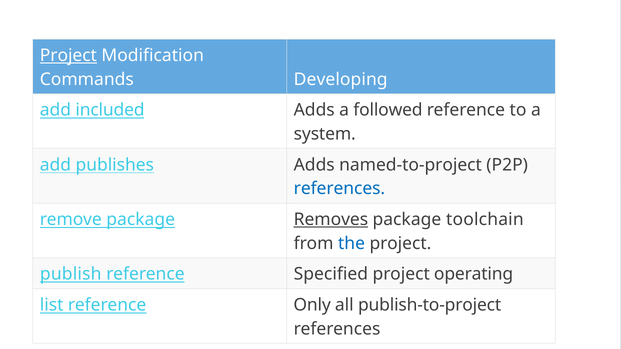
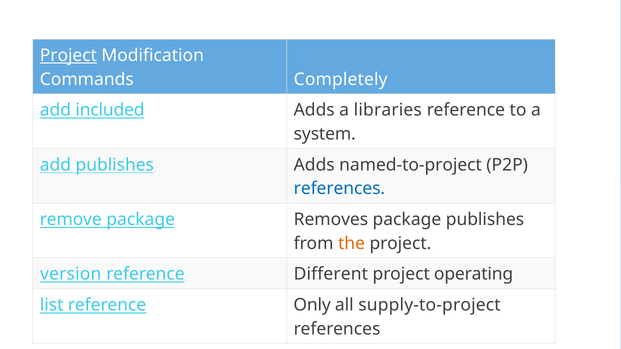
Developing: Developing -> Completely (341, 79)
followed: followed -> libraries (388, 110)
Removes underline: present -> none (331, 220)
package toolchain: toolchain -> publishes (485, 220)
the colour: blue -> orange (352, 244)
publish: publish -> version (71, 274)
Specified: Specified -> Different (331, 274)
publish-to-project: publish-to-project -> supply-to-project (429, 305)
